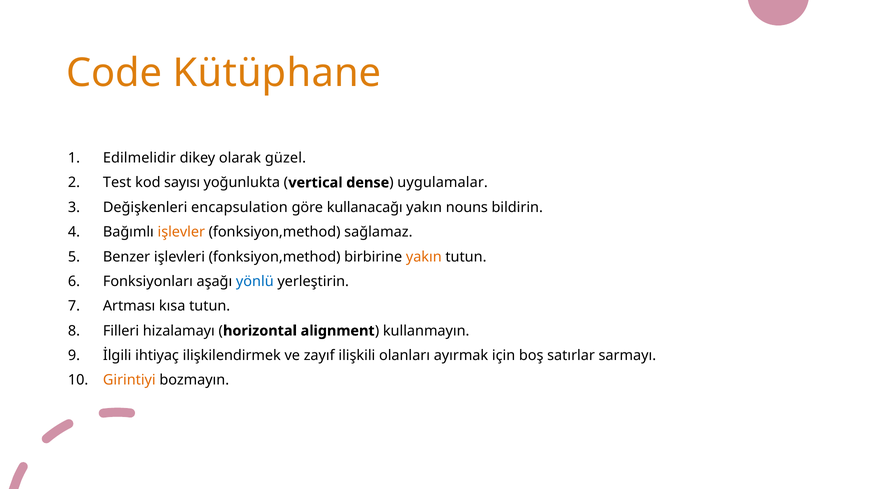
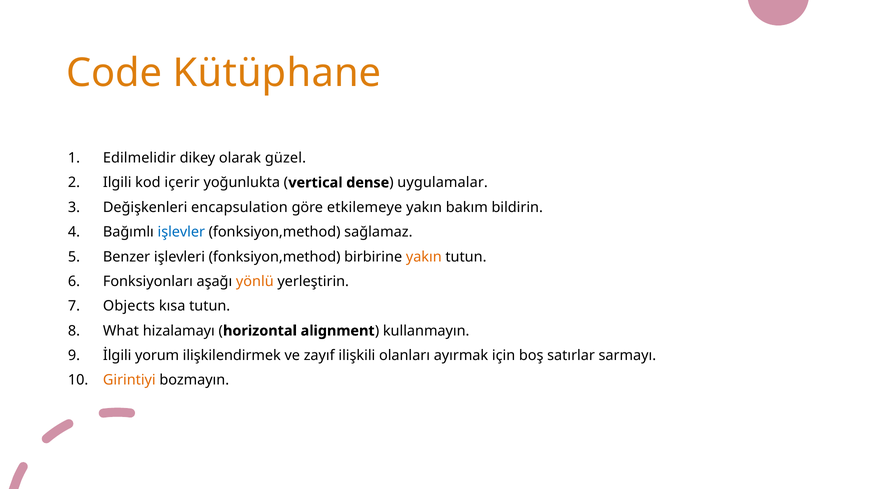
Test: Test -> Ilgili (117, 183)
sayısı: sayısı -> içerir (182, 183)
kullanacağı: kullanacağı -> etkilemeye (365, 207)
nouns: nouns -> bakım (467, 207)
işlevler colour: orange -> blue (181, 232)
yönlü colour: blue -> orange (255, 281)
Artması: Artması -> Objects (129, 306)
Filleri: Filleri -> What (121, 331)
ihtiyaç: ihtiyaç -> yorum (157, 355)
